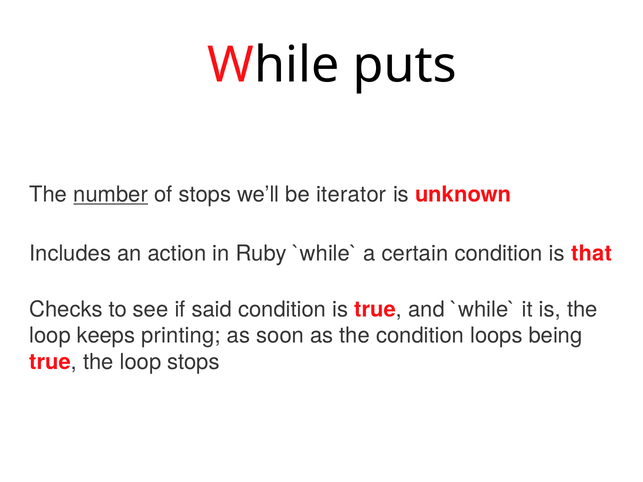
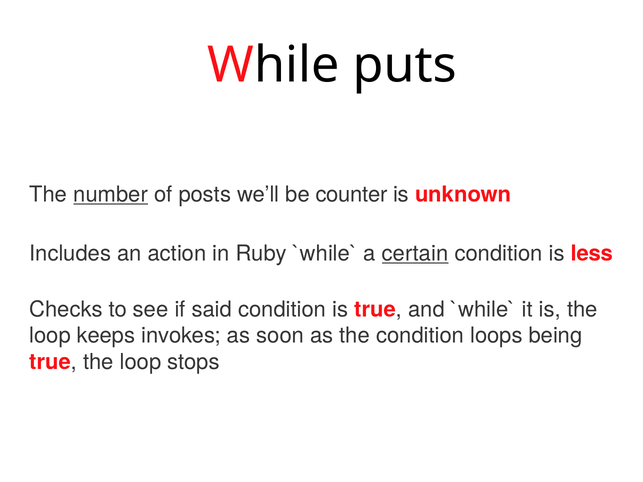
of stops: stops -> posts (205, 195)
iterator: iterator -> counter (352, 195)
certain underline: none -> present (415, 254)
that: that -> less (592, 254)
printing: printing -> invokes (181, 336)
